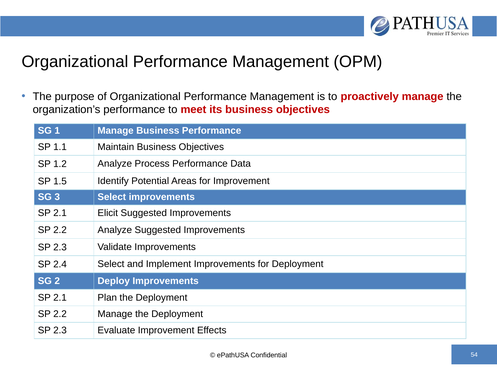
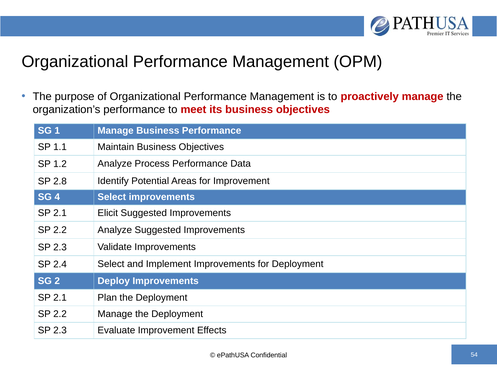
1.5: 1.5 -> 2.8 (60, 182)
3: 3 -> 4 (57, 197)
